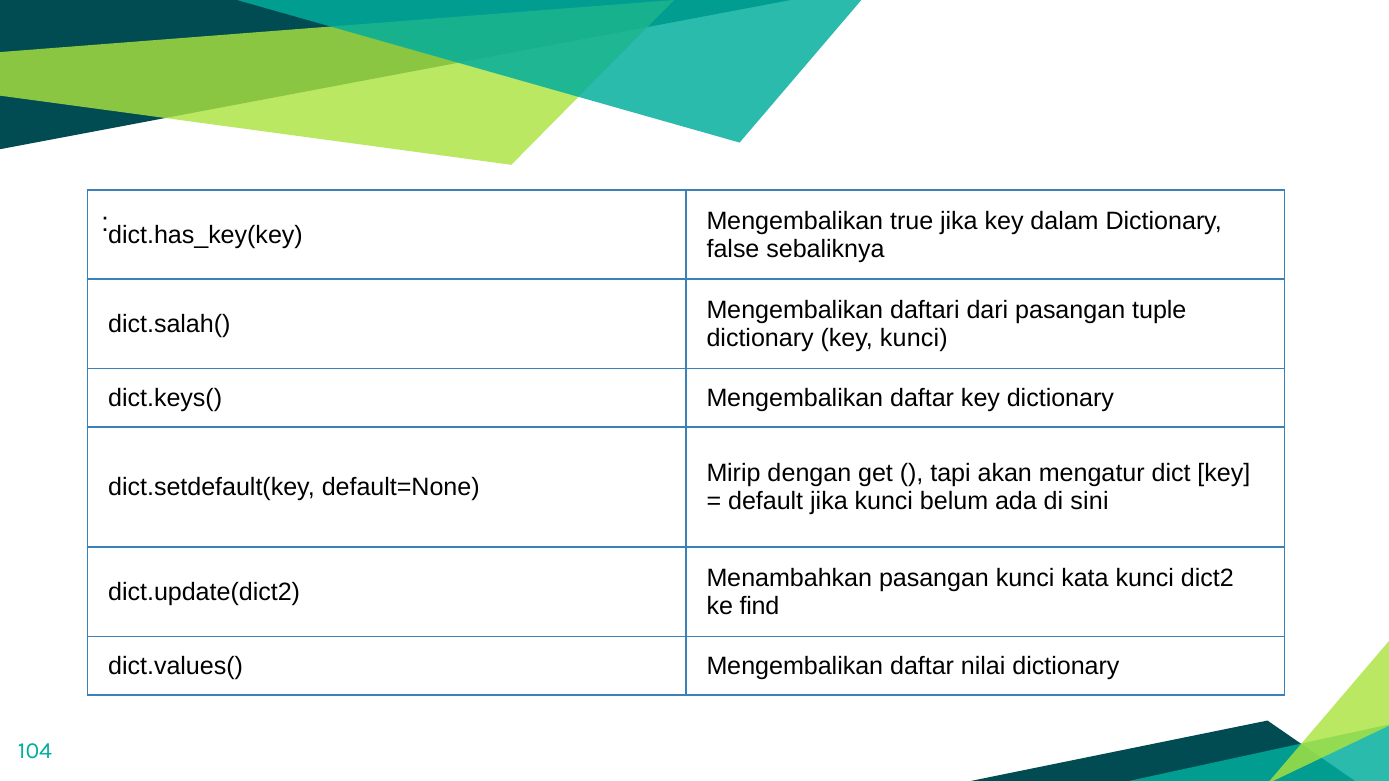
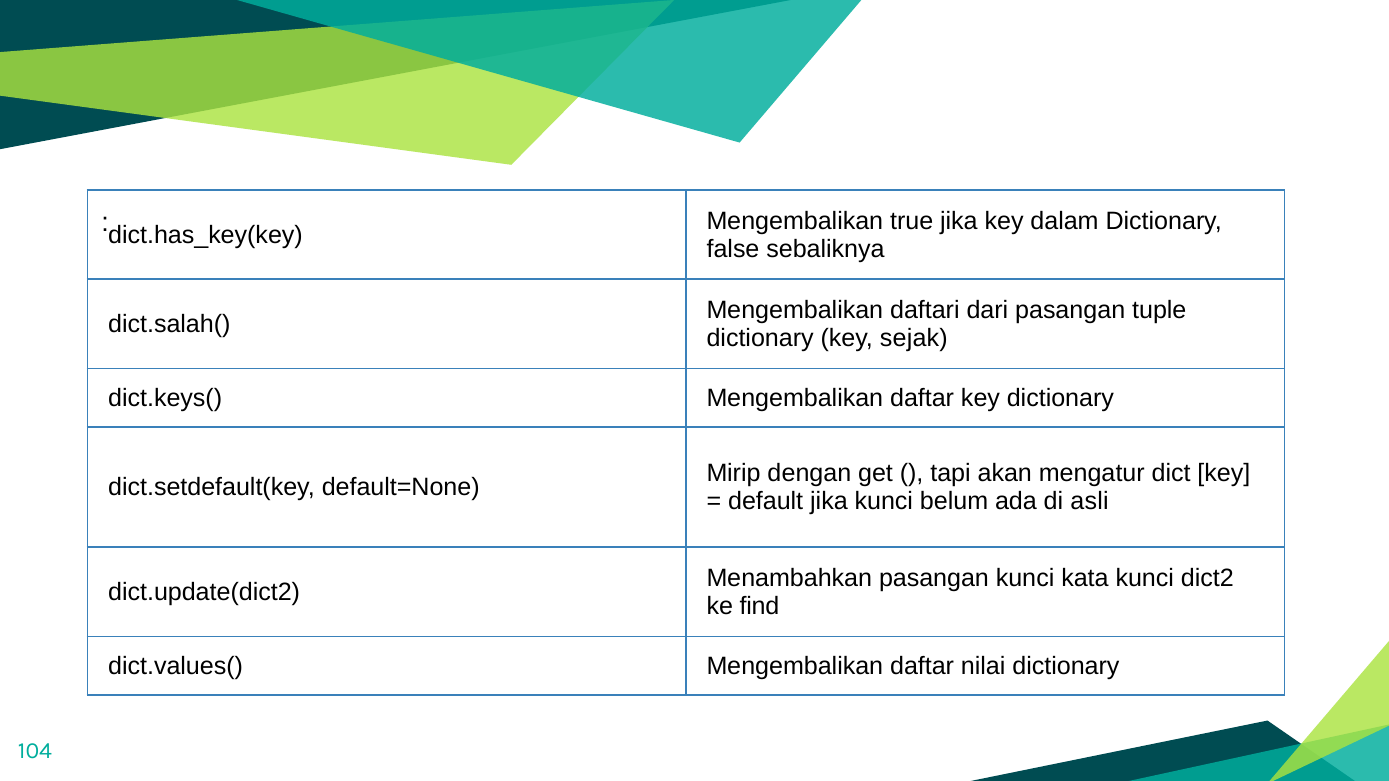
key kunci: kunci -> sejak (914, 338)
sini: sini -> asli (1090, 502)
